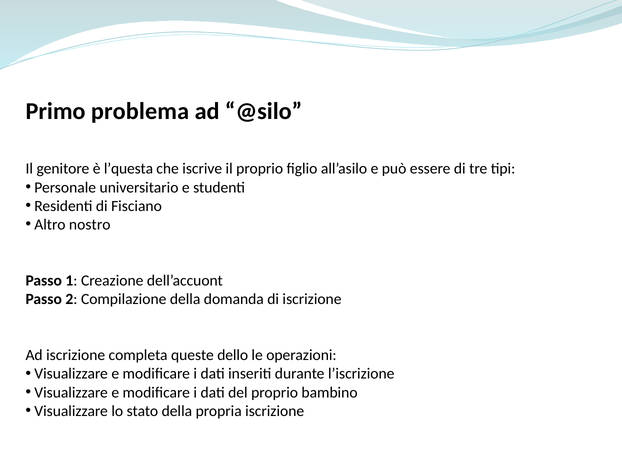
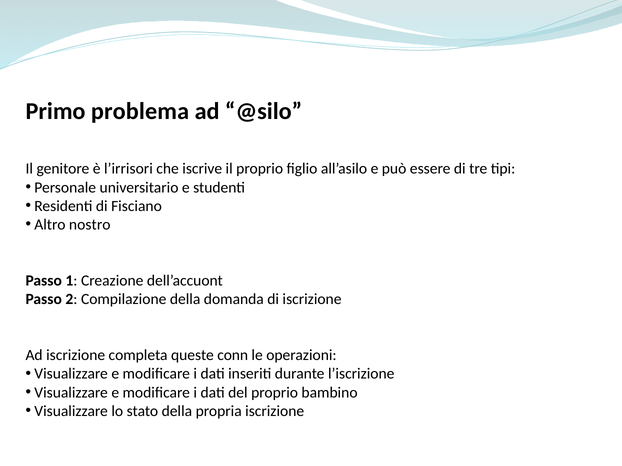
l’questa: l’questa -> l’irrisori (128, 169)
dello: dello -> conn (233, 356)
